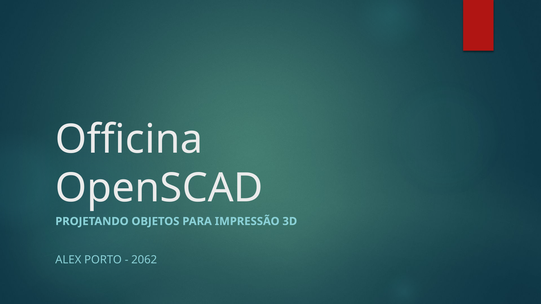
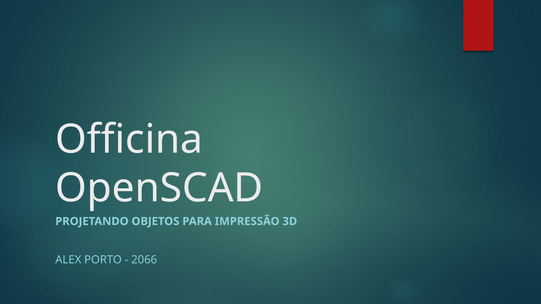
2062: 2062 -> 2066 (144, 260)
